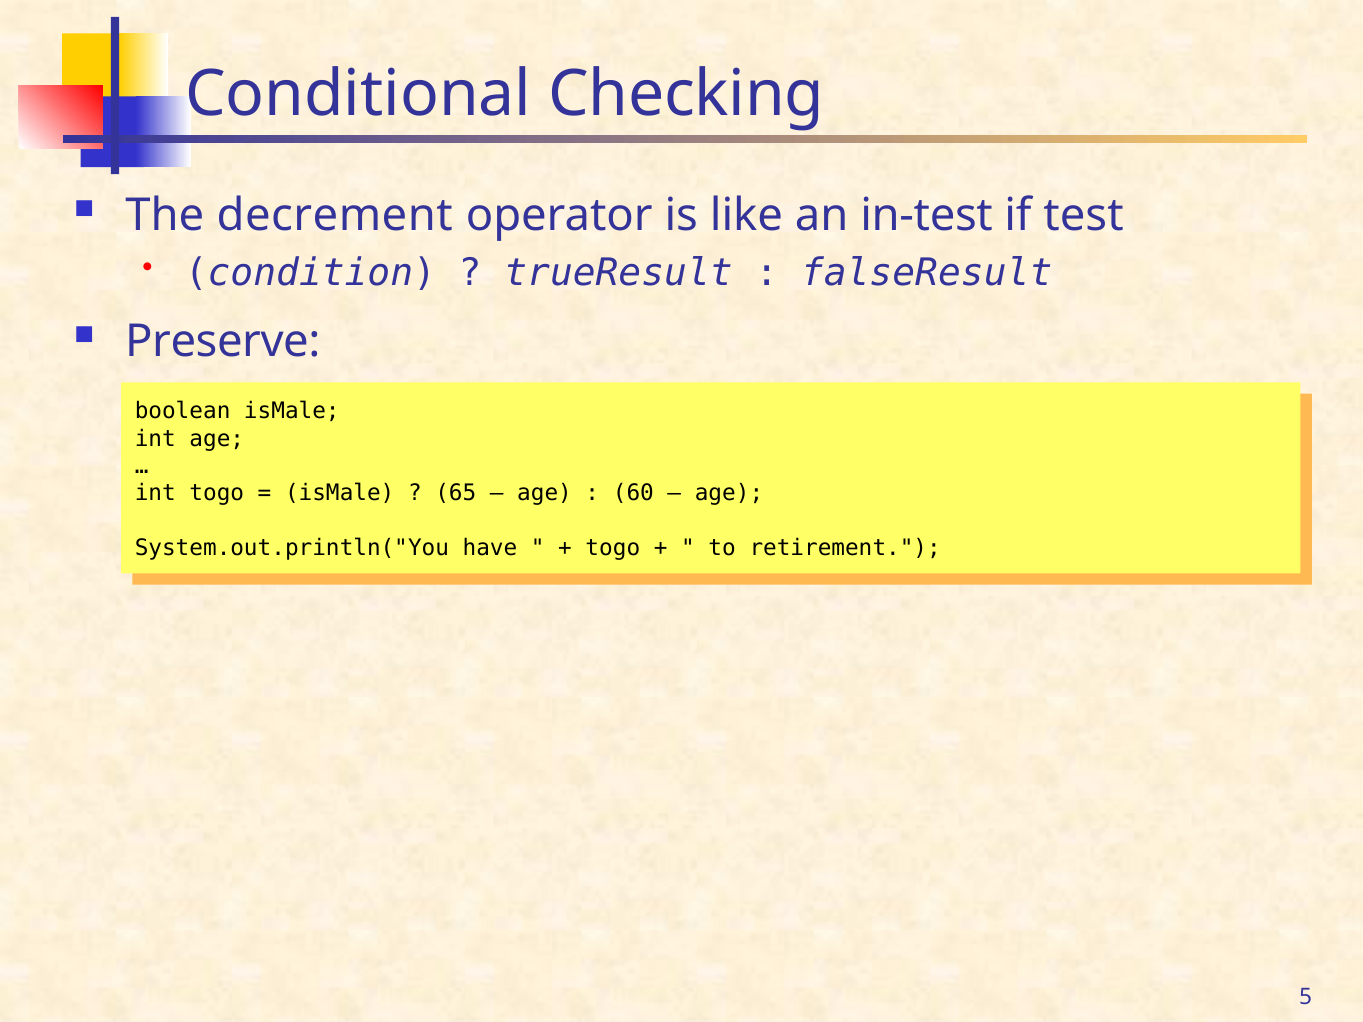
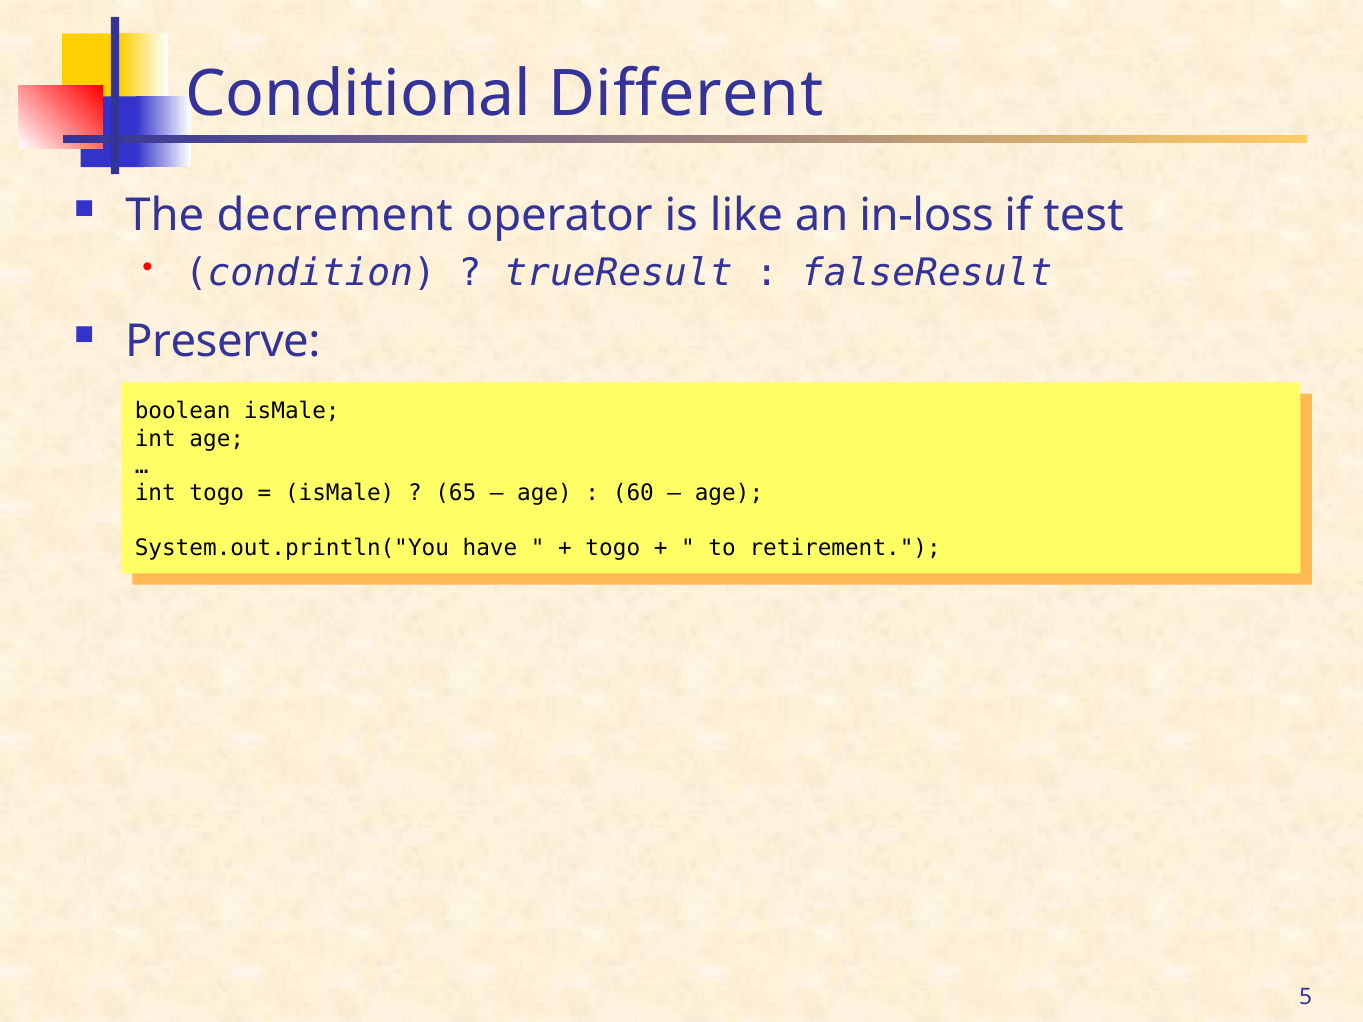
Checking: Checking -> Different (686, 94)
in-test: in-test -> in-loss (927, 216)
